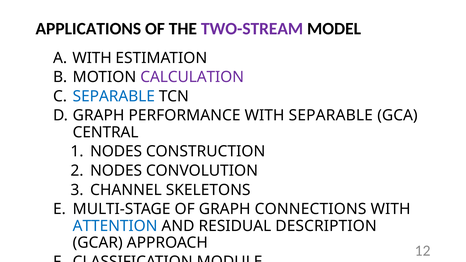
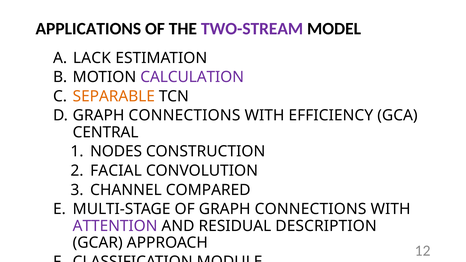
WITH: WITH -> LACK (92, 58)
SEPARABLE colour: blue -> orange (114, 96)
PERFORMANCE: PERFORMANCE -> CONNECTIONS (184, 116)
WITH SEPARABLE: SEPARABLE -> EFFICIENCY (331, 116)
NODES: NODES -> FACIAL (116, 171)
SKELETONS: SKELETONS -> COMPARED (208, 190)
ATTENTION colour: blue -> purple (115, 226)
